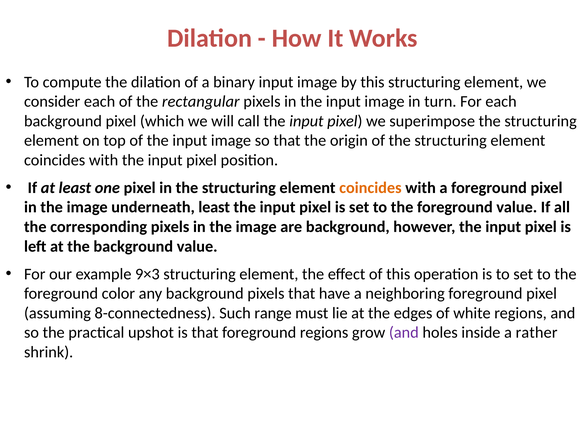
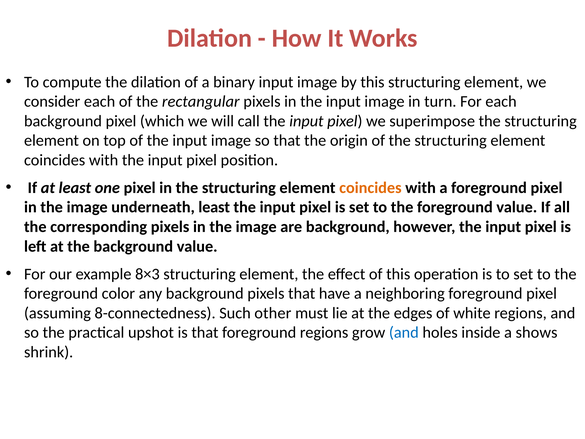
9×3: 9×3 -> 8×3 (147, 274)
range: range -> other (273, 313)
and colour: purple -> blue (404, 332)
rather: rather -> shows (537, 332)
